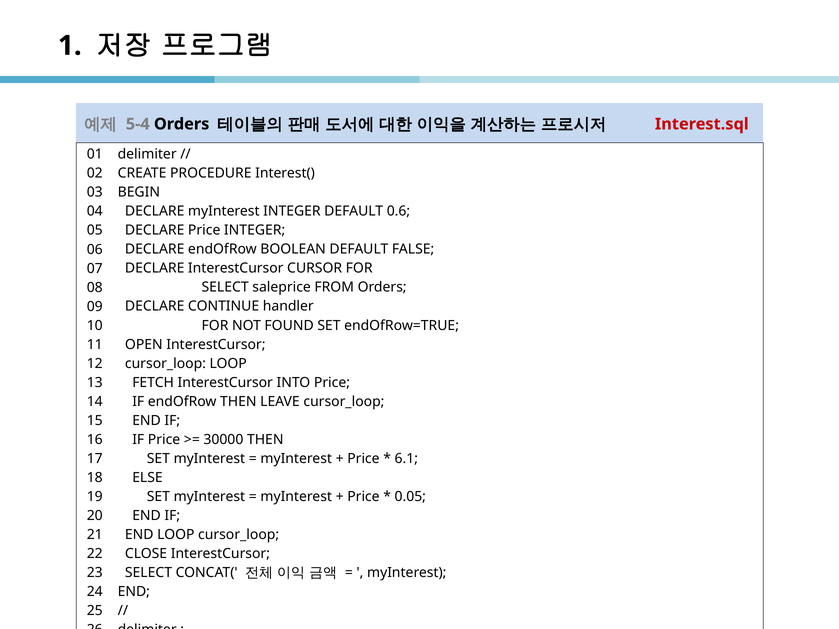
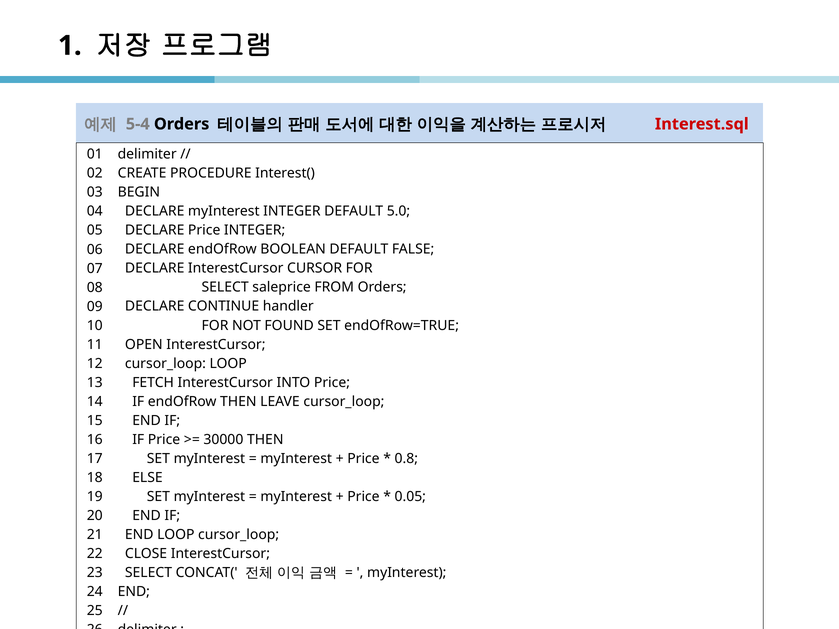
0.6: 0.6 -> 5.0 (398, 211)
6.1: 6.1 -> 0.8 (406, 459)
